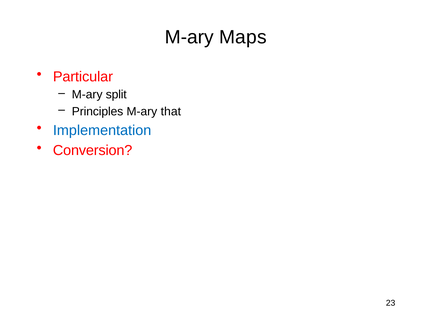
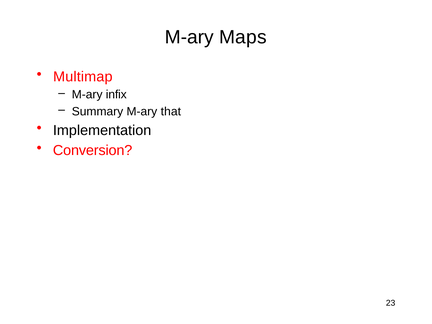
Particular: Particular -> Multimap (83, 77)
split: split -> infix (116, 95)
Principles: Principles -> Summary (98, 111)
Implementation colour: blue -> black (102, 130)
